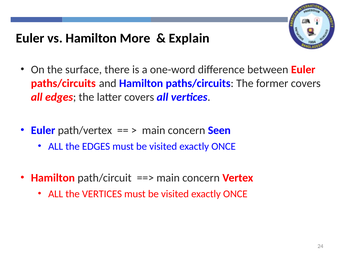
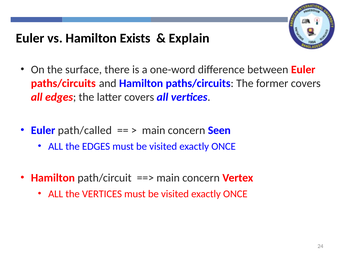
More: More -> Exists (135, 38)
path/vertex: path/vertex -> path/called (85, 130)
